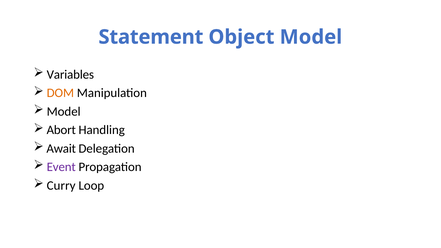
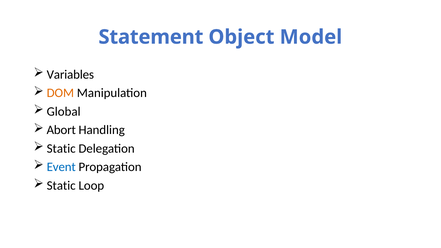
Model: Model -> Global (64, 112)
Await: Await -> Static (61, 149)
Event colour: purple -> blue (61, 167)
Curry: Curry -> Static (61, 186)
